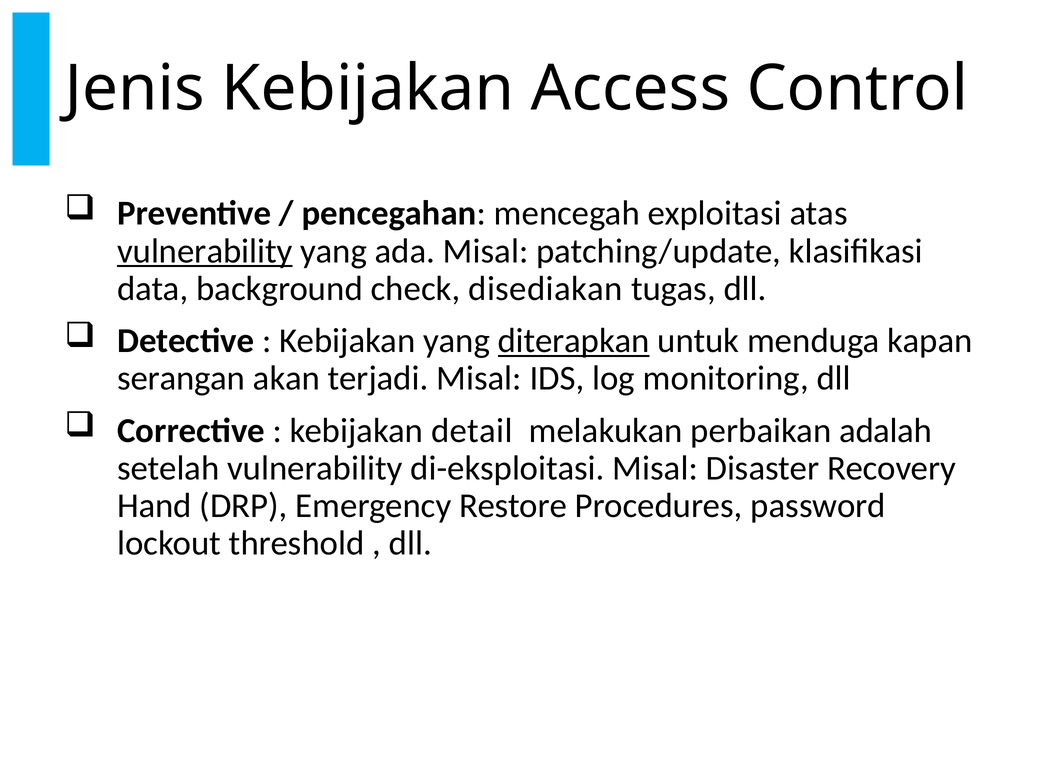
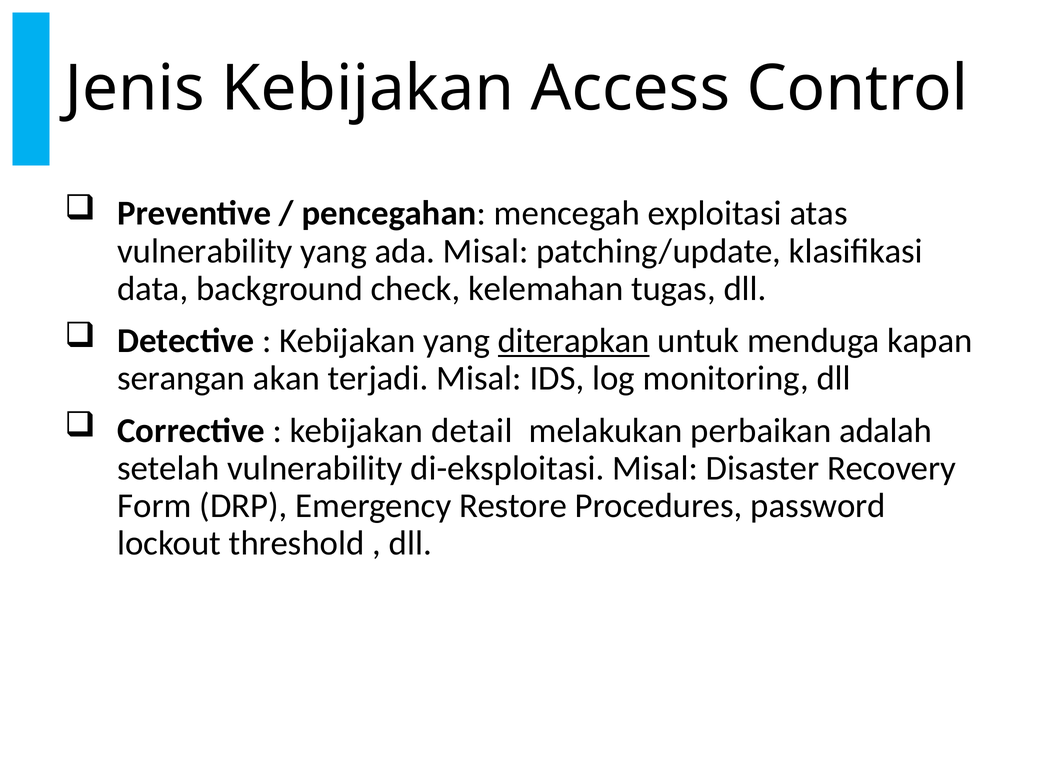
vulnerability underline: present -> none (205, 251)
disediakan: disediakan -> kelemahan (546, 289)
Hand: Hand -> Form (154, 506)
